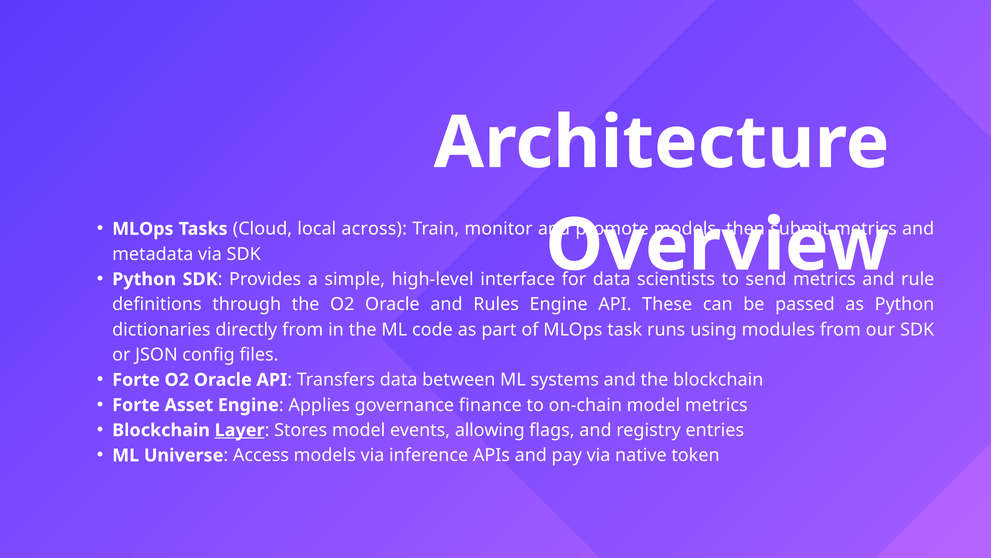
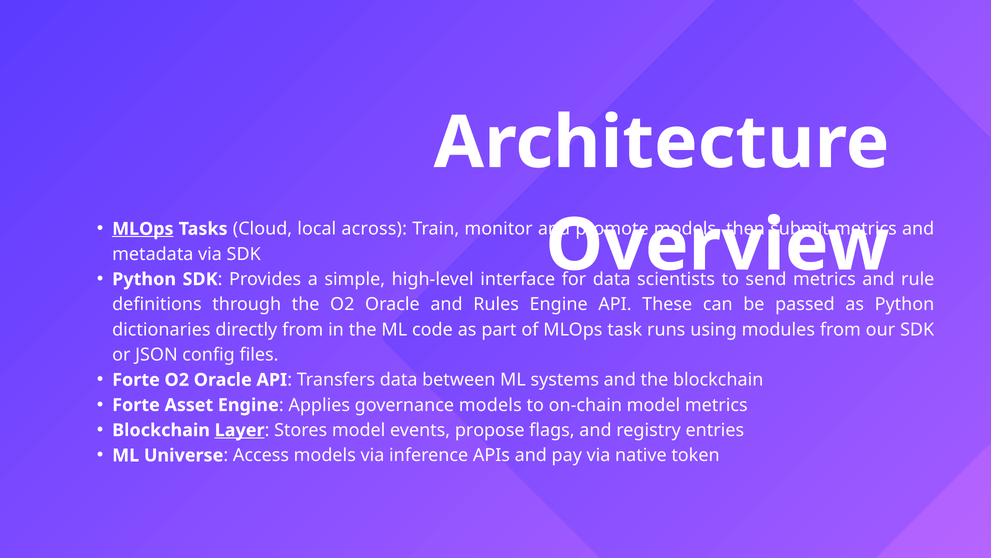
MLOps underline: none -> present (143, 229)
governance finance: finance -> models (490, 405)
allowing: allowing -> propose (490, 430)
